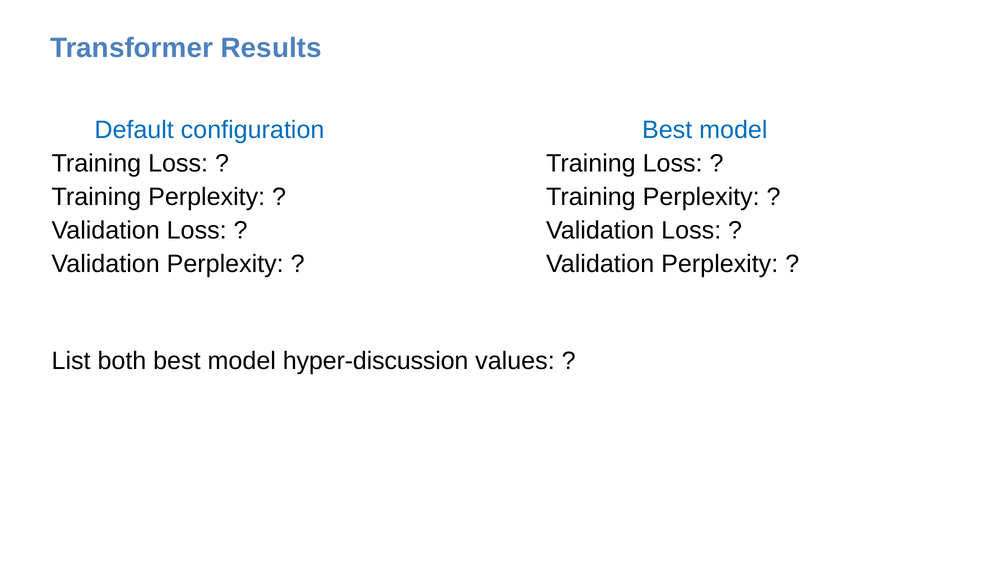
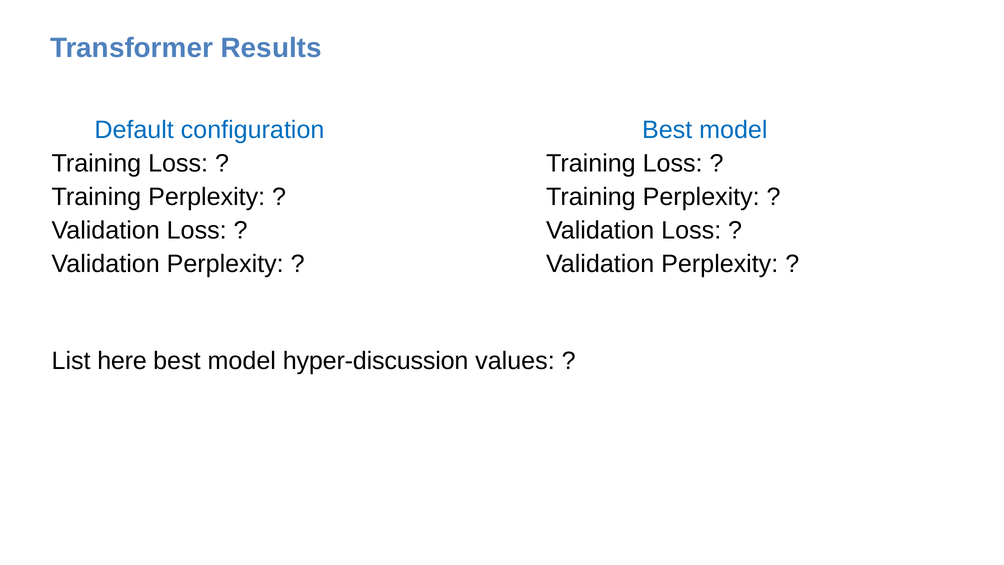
both: both -> here (122, 361)
